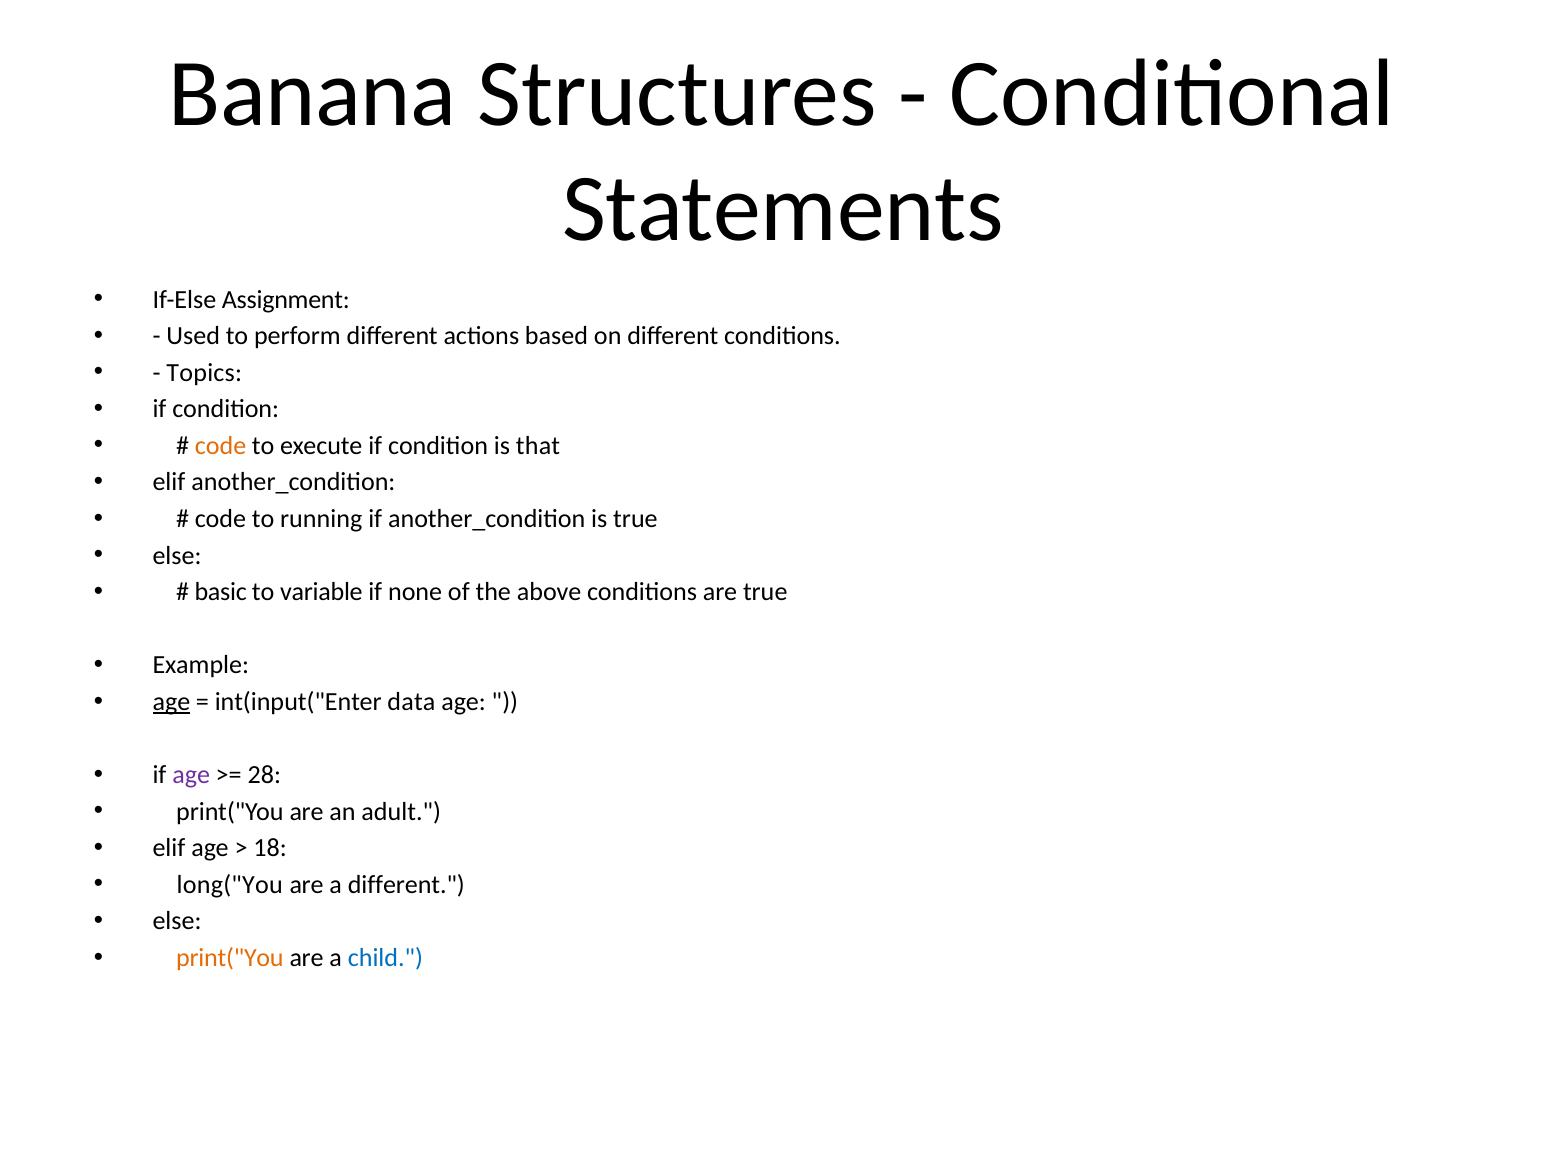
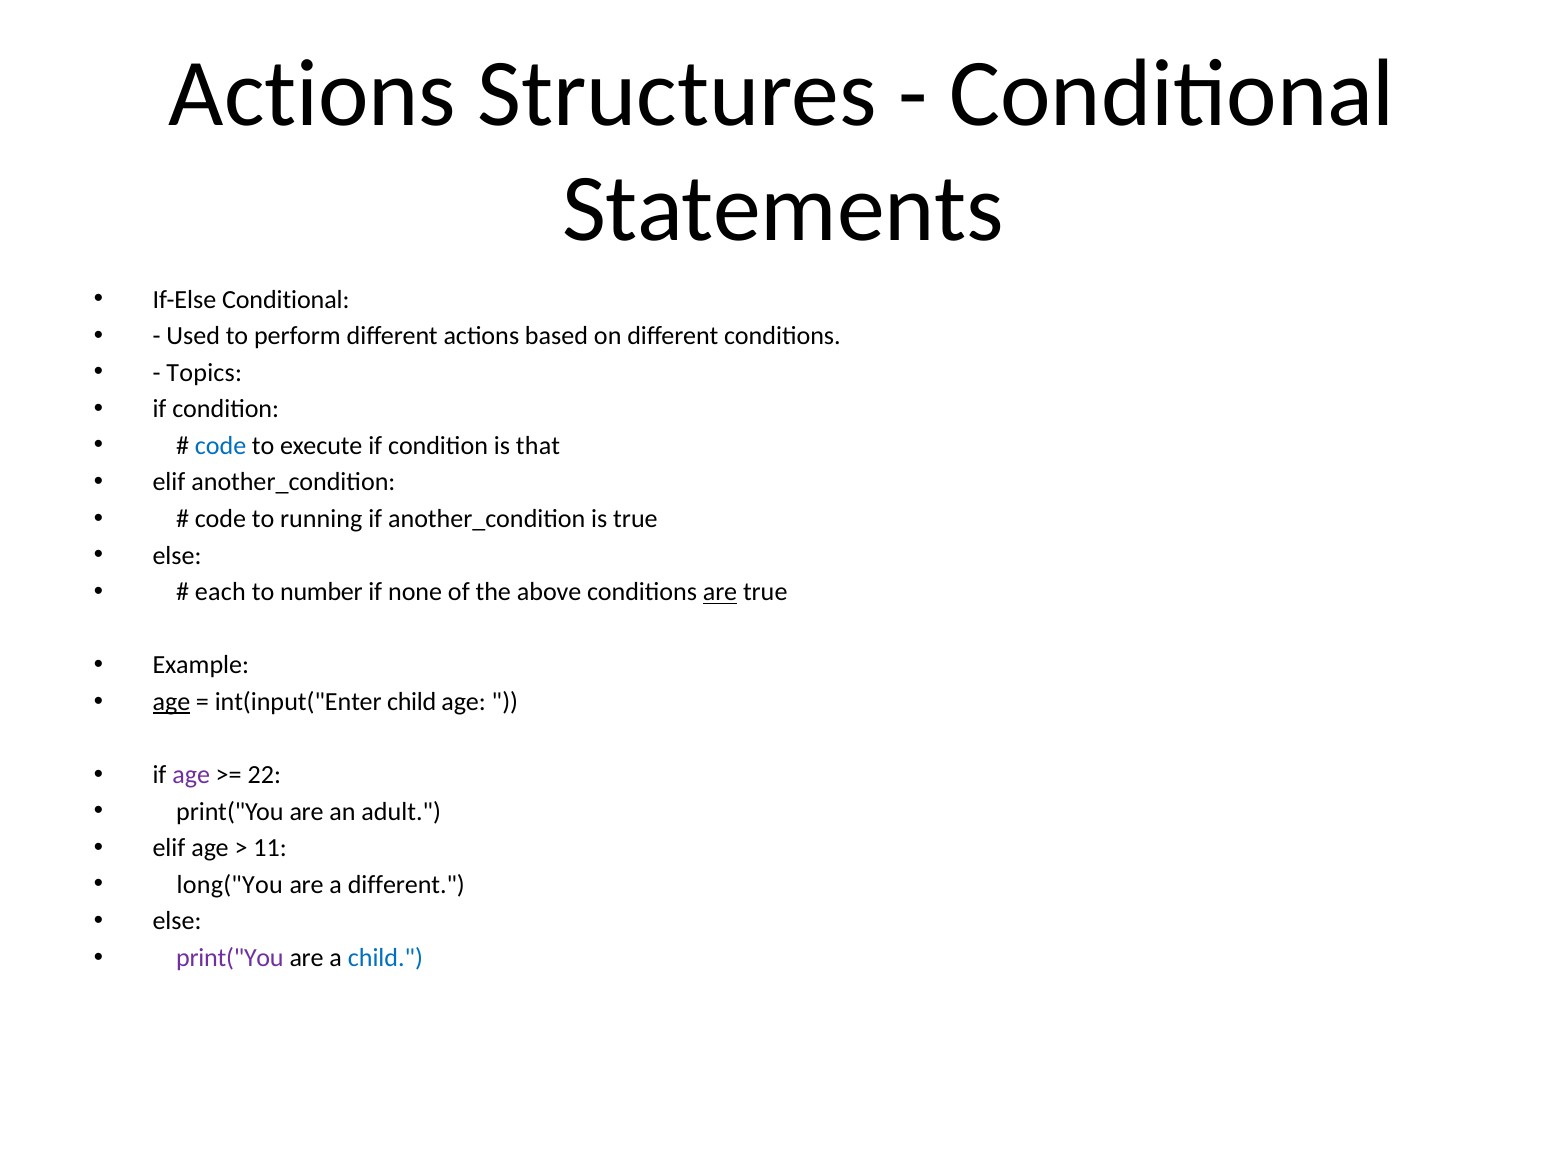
Banana: Banana -> Actions (313, 94)
If-Else Assignment: Assignment -> Conditional (286, 299)
code colour: orange -> blue (221, 446)
basic: basic -> each (220, 592)
variable: variable -> number (321, 592)
are underline: none -> present (720, 592)
int(input("Enter data: data -> child (412, 702)
28: 28 -> 22 (264, 775)
18: 18 -> 11 (270, 848)
print("You colour: orange -> purple (230, 957)
